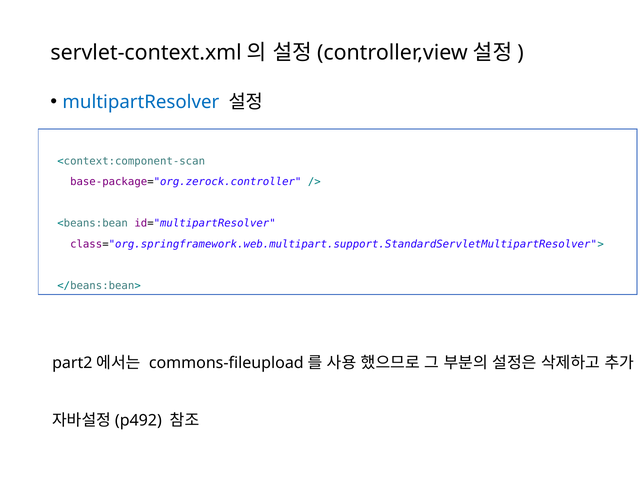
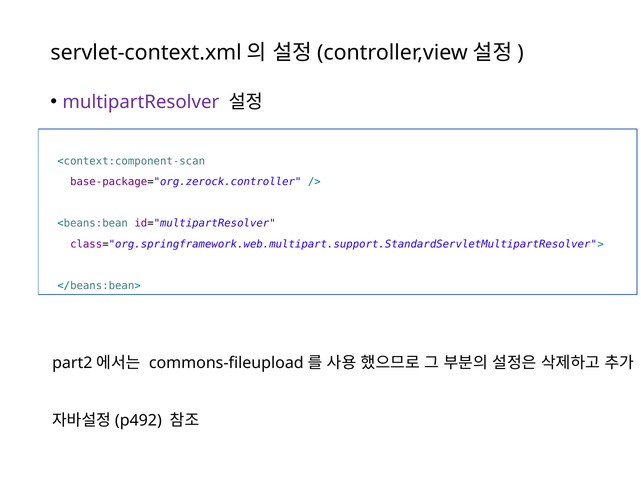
multipartResolver colour: blue -> purple (141, 102)
